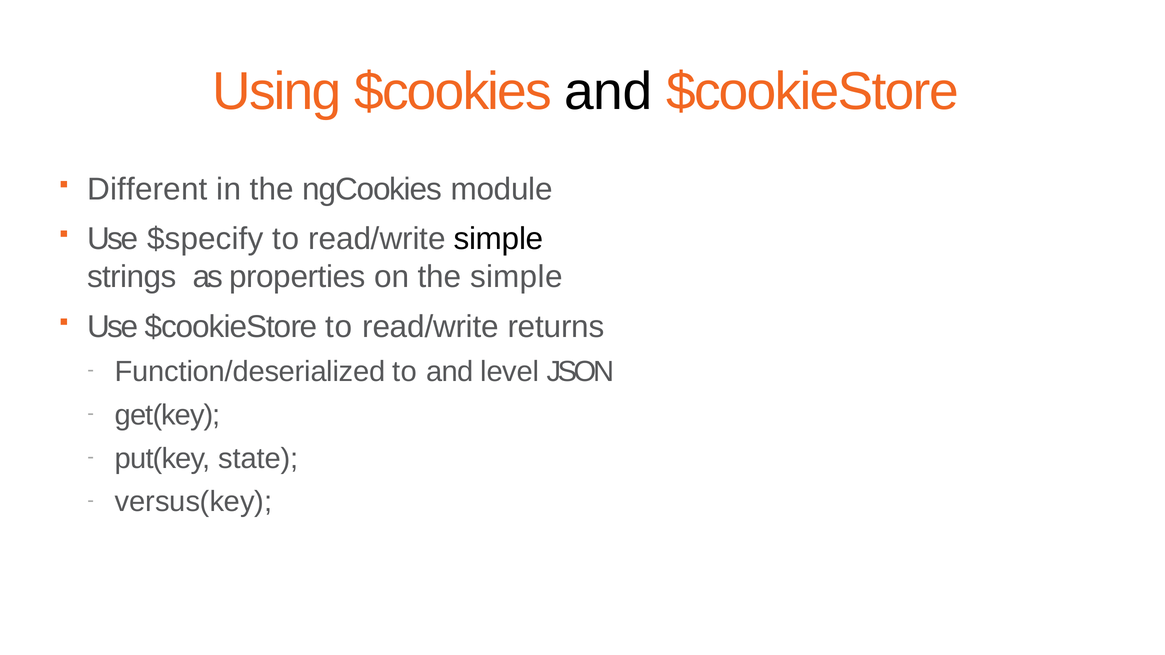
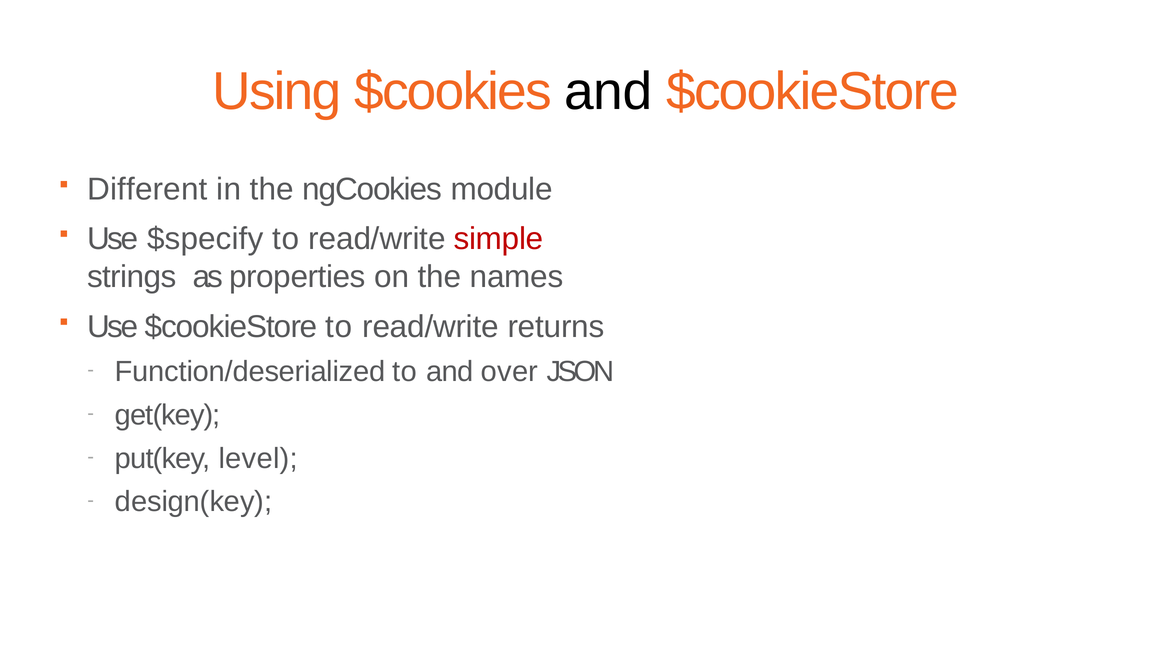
simple colour: black -> red (498, 239)
the simple: simple -> names (517, 277)
level: level -> over (509, 372)
state: state -> level (258, 459)
versus(key: versus(key -> design(key (194, 502)
